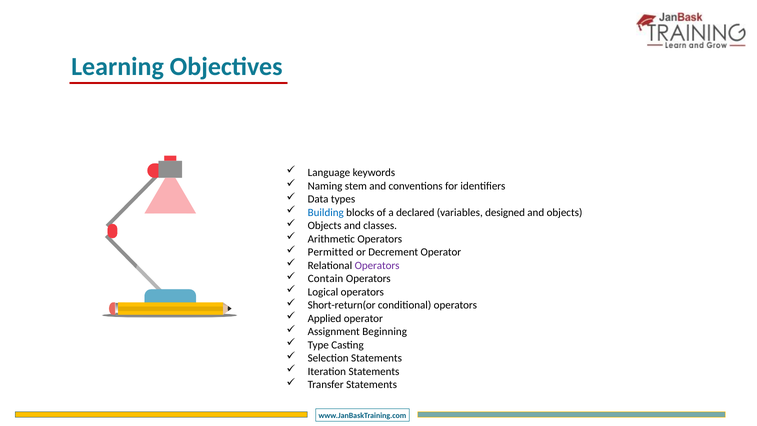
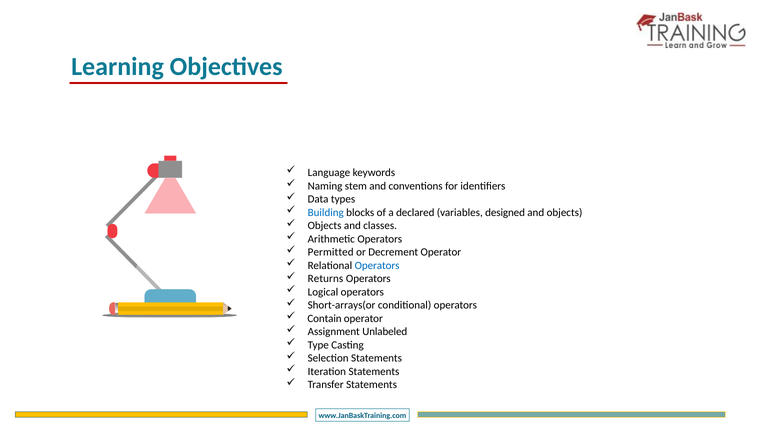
Operators colour: purple -> blue (377, 265)
Contain: Contain -> Returns (326, 279)
Short-return(or: Short-return(or -> Short-arrays(or (342, 305)
Applied: Applied -> Contain (325, 318)
Beginning: Beginning -> Unlabeled (385, 332)
